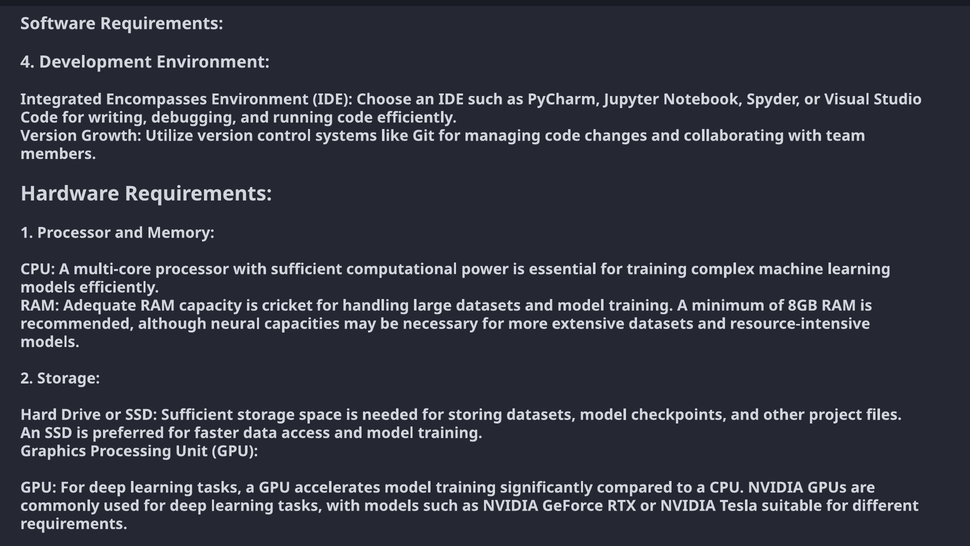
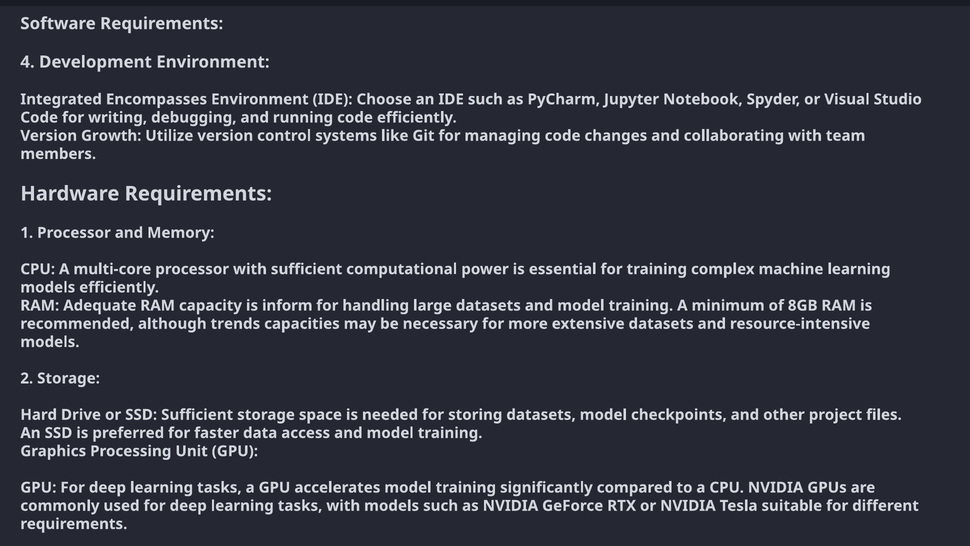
cricket: cricket -> inform (287, 305)
neural: neural -> trends (235, 324)
